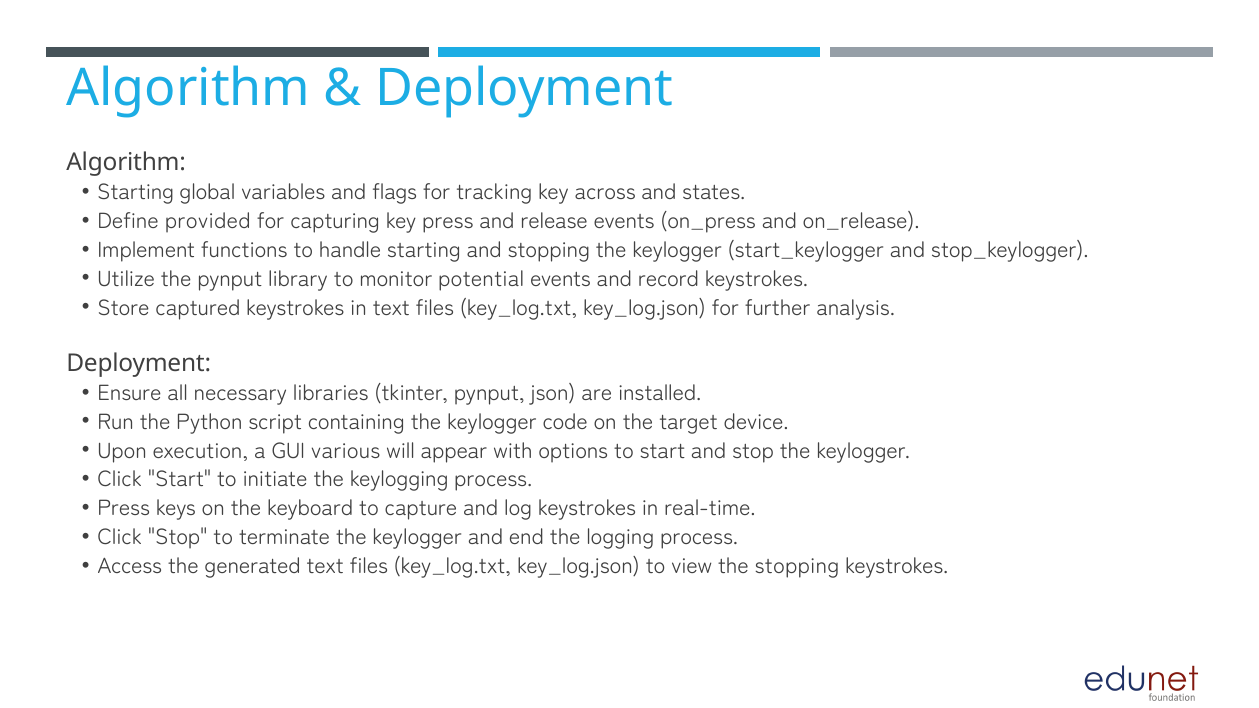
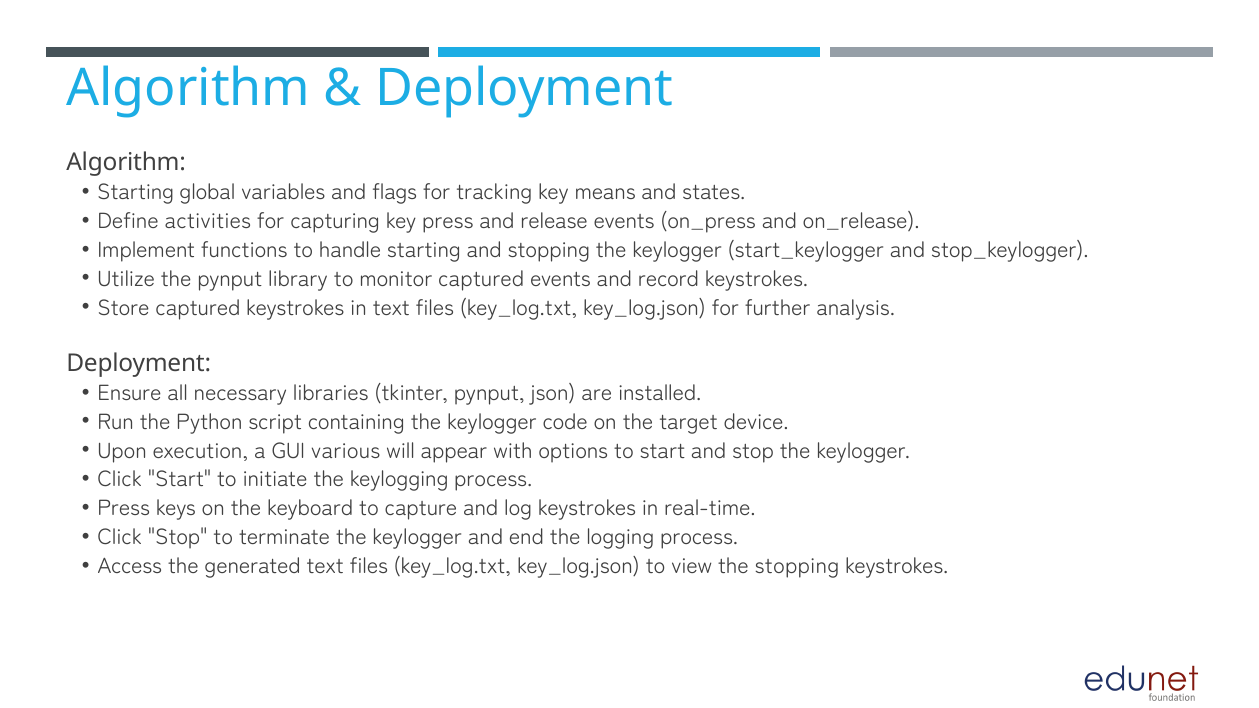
across: across -> means (605, 192)
provided: provided -> activities (208, 221)
monitor potential: potential -> captured (481, 279)
